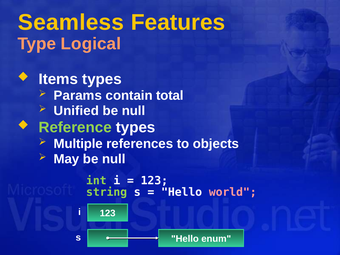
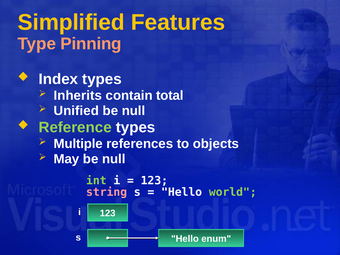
Seamless: Seamless -> Simplified (71, 22)
Logical: Logical -> Pinning (91, 44)
Items: Items -> Index (58, 79)
Params: Params -> Inherits (78, 96)
string colour: light green -> pink (107, 192)
world colour: pink -> light green (233, 192)
